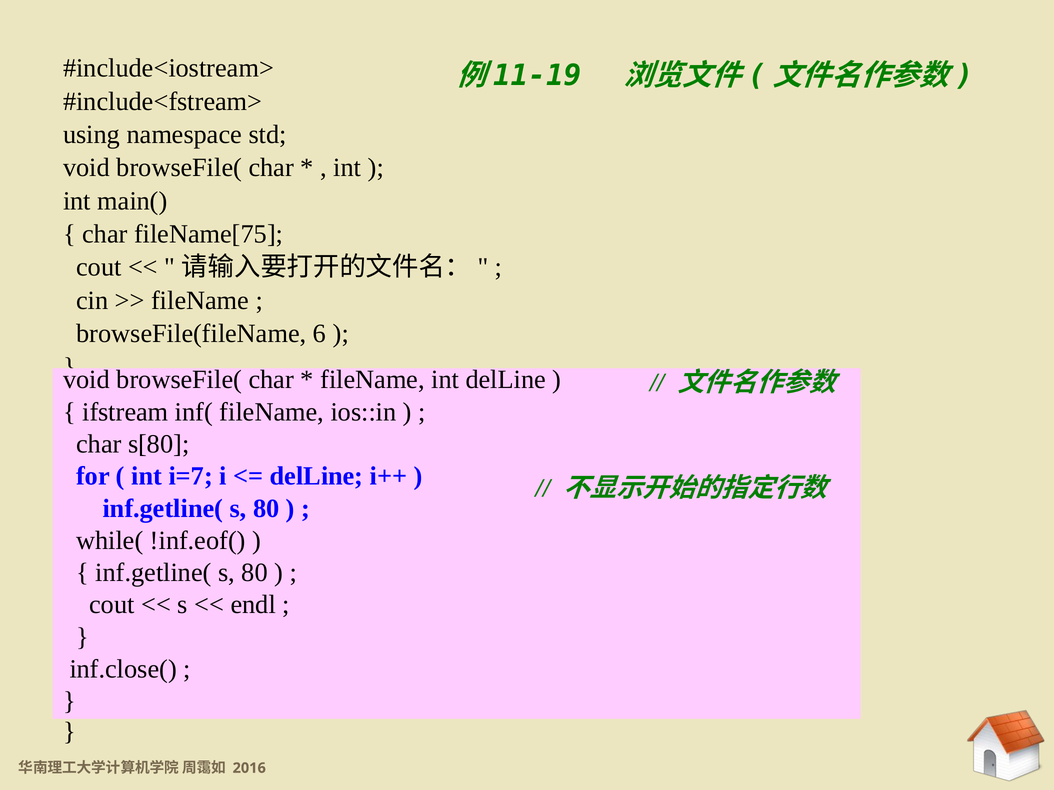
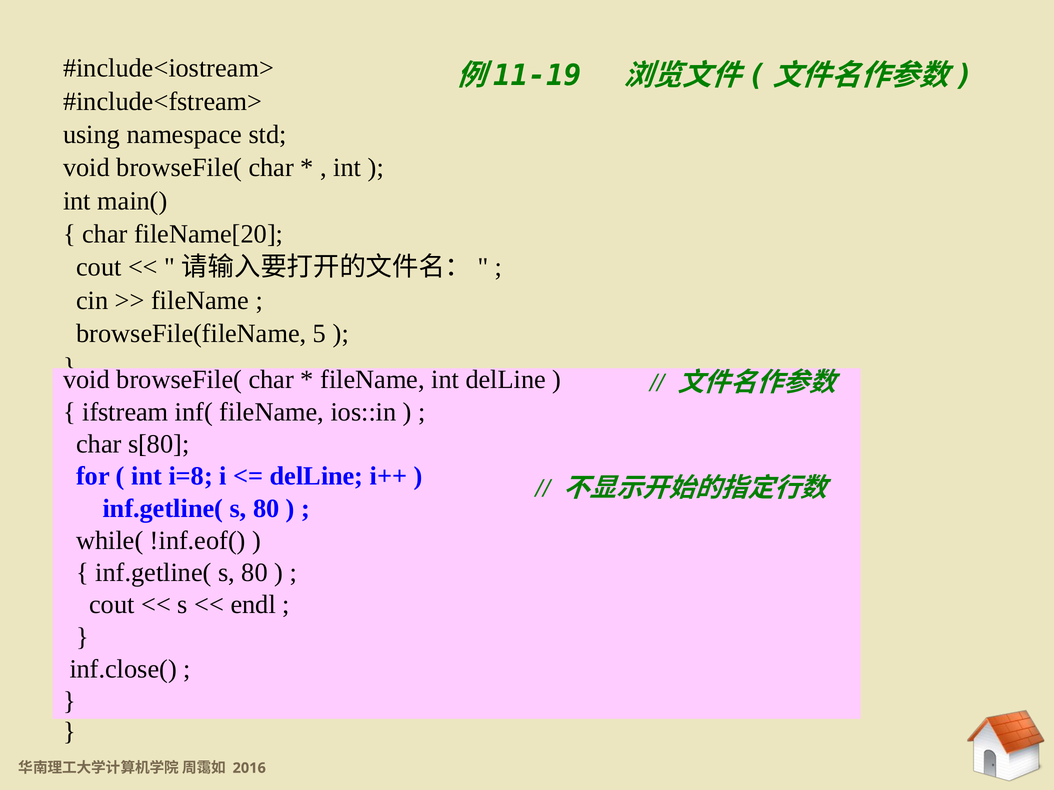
fileName[75: fileName[75 -> fileName[20 (209, 234)
6: 6 -> 5 (320, 334)
i=7: i=7 -> i=8 (191, 477)
